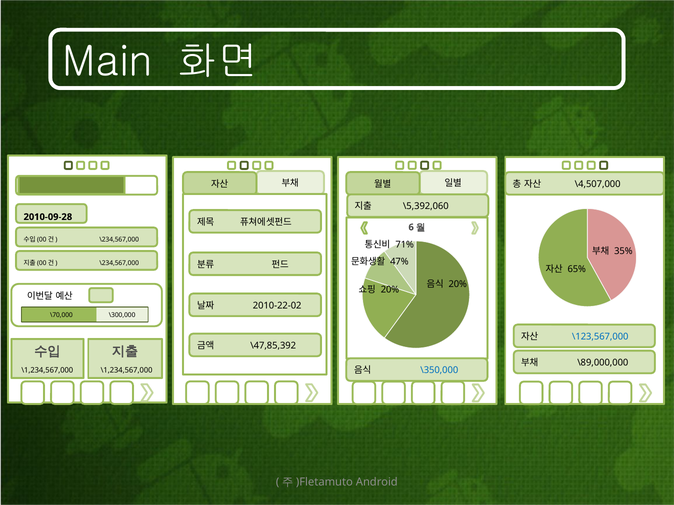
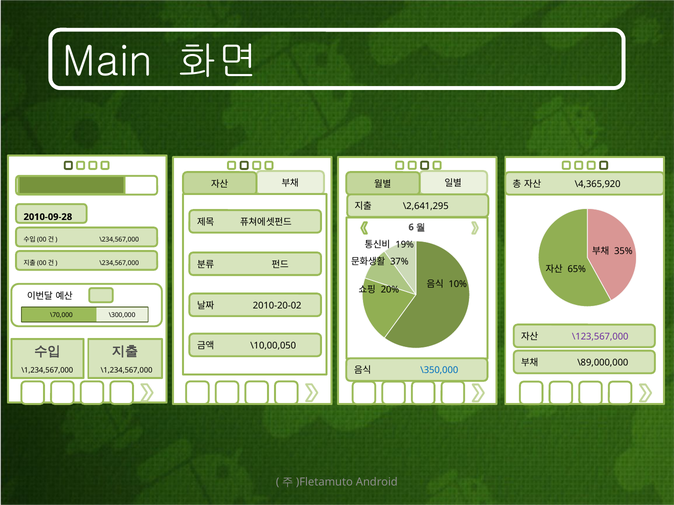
\4,507,000: \4,507,000 -> \4,365,920 (598, 184)
\5,392,060: \5,392,060 -> \2,641,295 (426, 206)
71%: 71% -> 19% (405, 245)
47%: 47% -> 37% (399, 262)
20%: 20% -> 10% (458, 284)
2010-22-02: 2010-22-02 -> 2010-20-02 (277, 306)
\123,567,000 colour: blue -> purple (600, 337)
\47,85,392: \47,85,392 -> \10,00,050 (273, 346)
